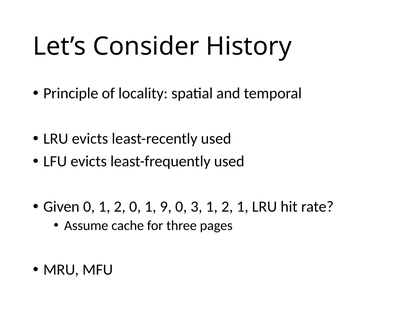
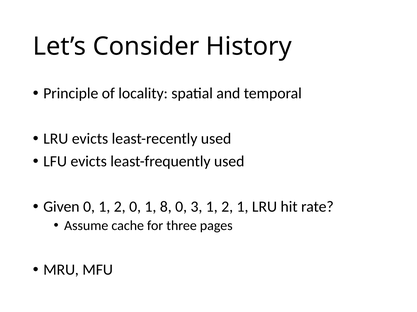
9: 9 -> 8 (166, 207)
